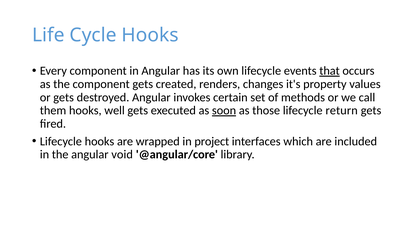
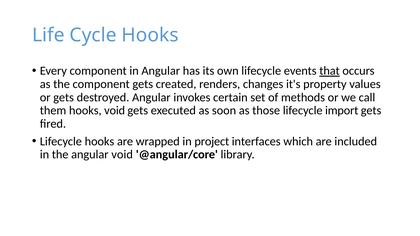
hooks well: well -> void (115, 111)
soon underline: present -> none (224, 111)
return: return -> import (342, 111)
